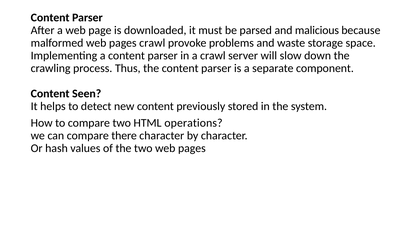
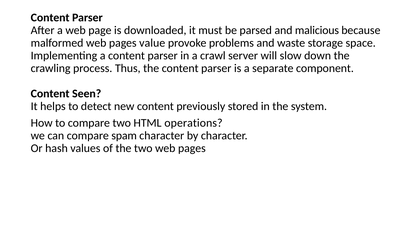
pages crawl: crawl -> value (152, 43)
there: there -> spam (124, 136)
